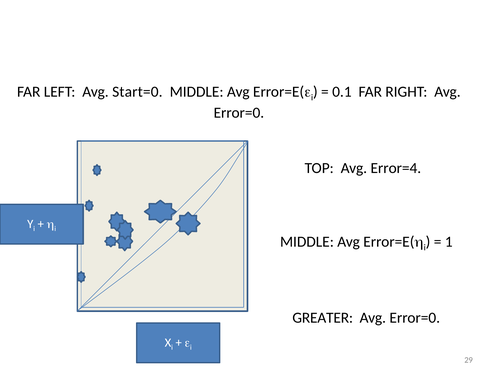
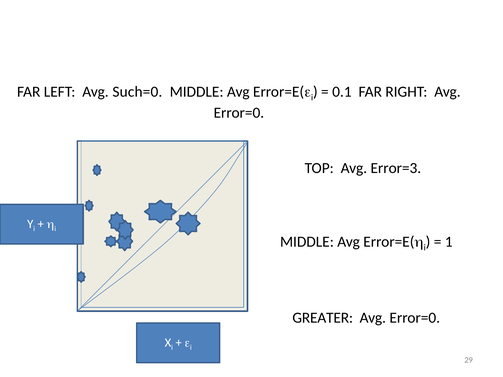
Start=0: Start=0 -> Such=0 (137, 92)
Error=4: Error=4 -> Error=3 (396, 168)
